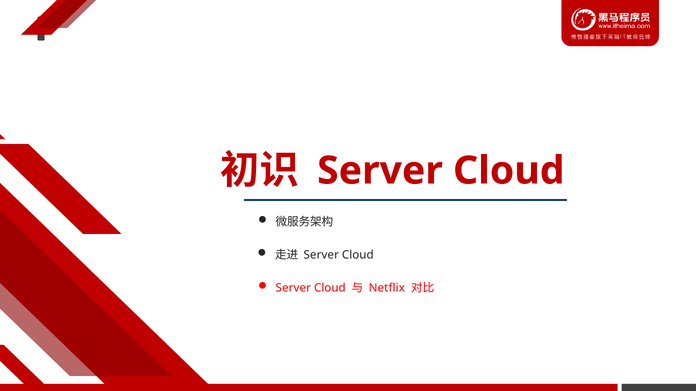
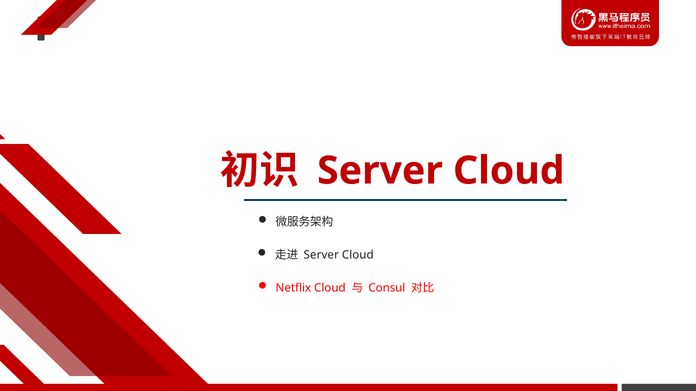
Server: Server -> Netflix (293, 288)
Netflix: Netflix -> Consul (387, 288)
